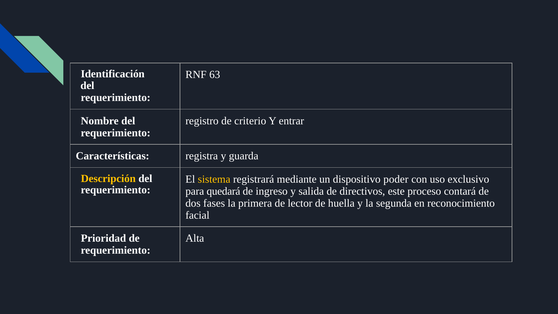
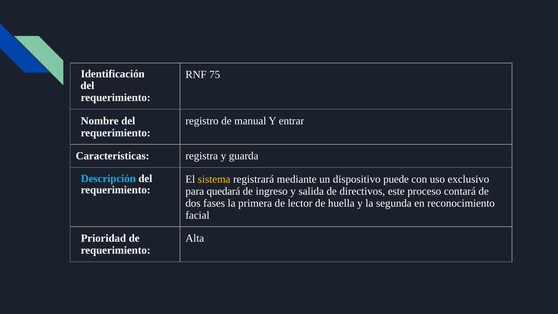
63: 63 -> 75 (215, 75)
criterio: criterio -> manual (250, 121)
Descripción colour: yellow -> light blue (108, 179)
poder: poder -> puede (396, 179)
